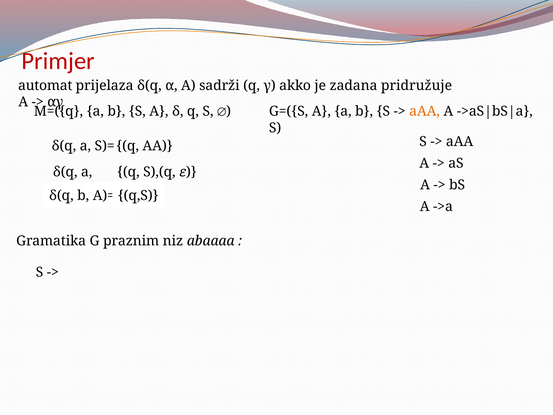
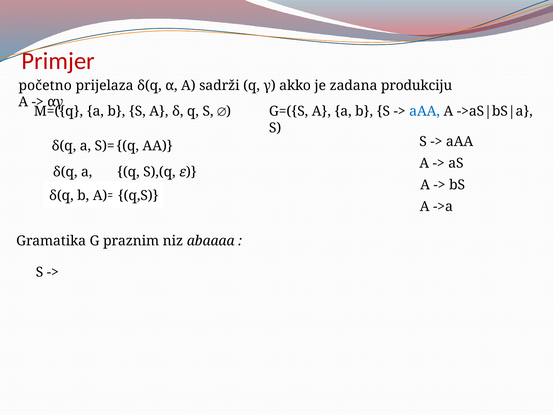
automat: automat -> početno (45, 85)
pridružuje: pridružuje -> produkciju (417, 85)
aAA colour: orange -> blue (425, 111)
